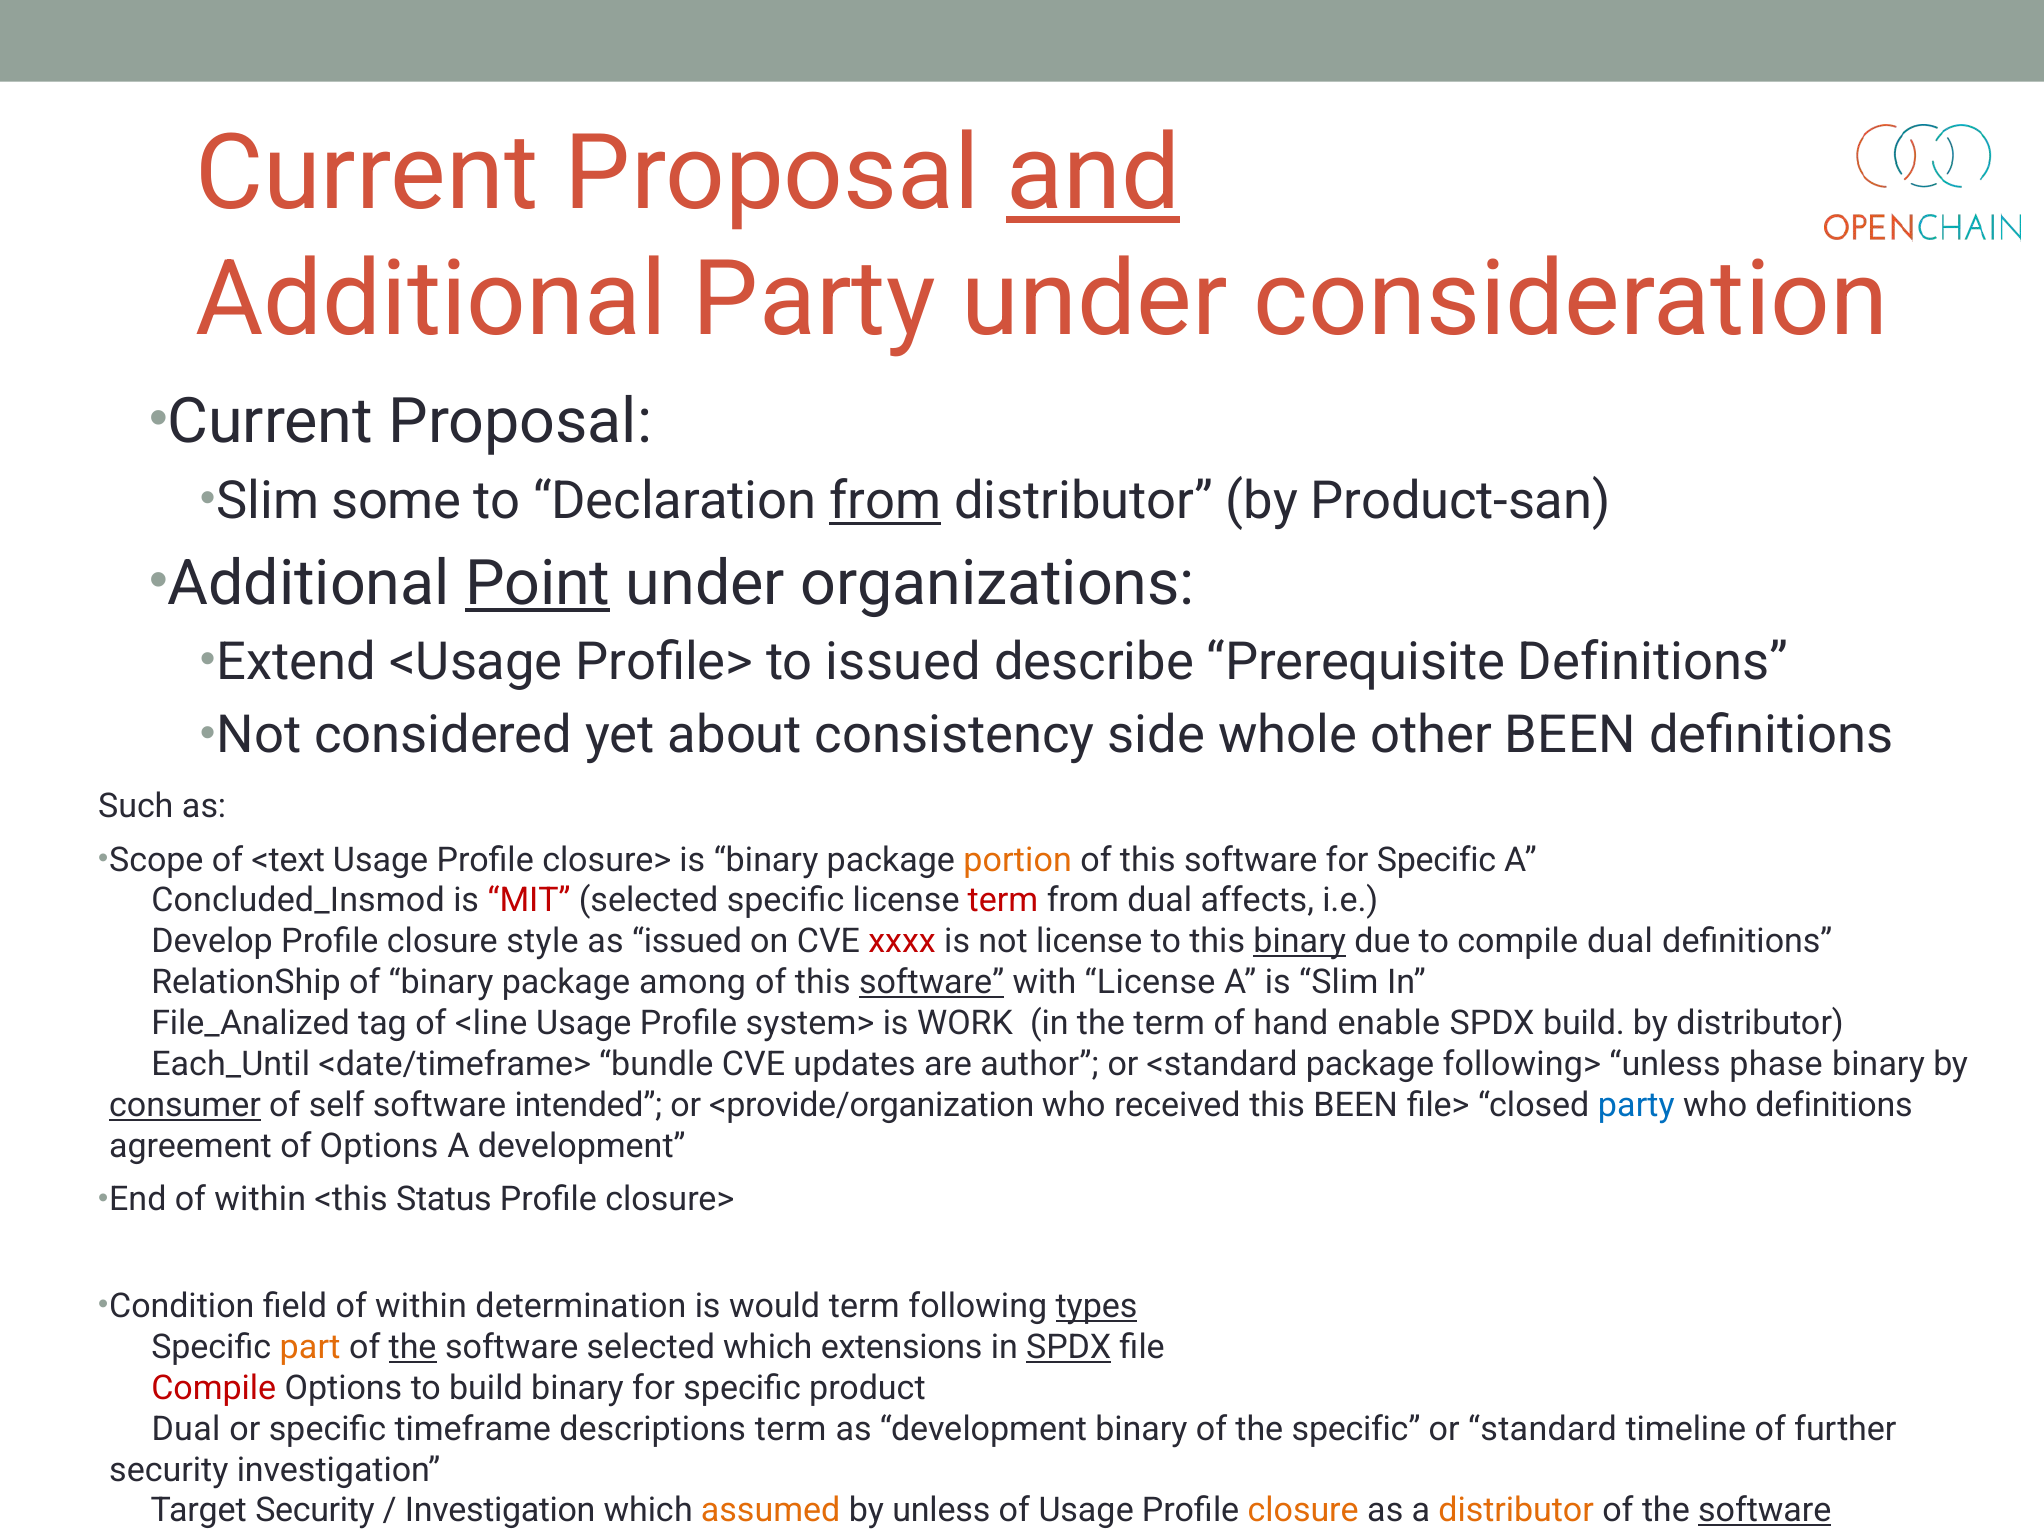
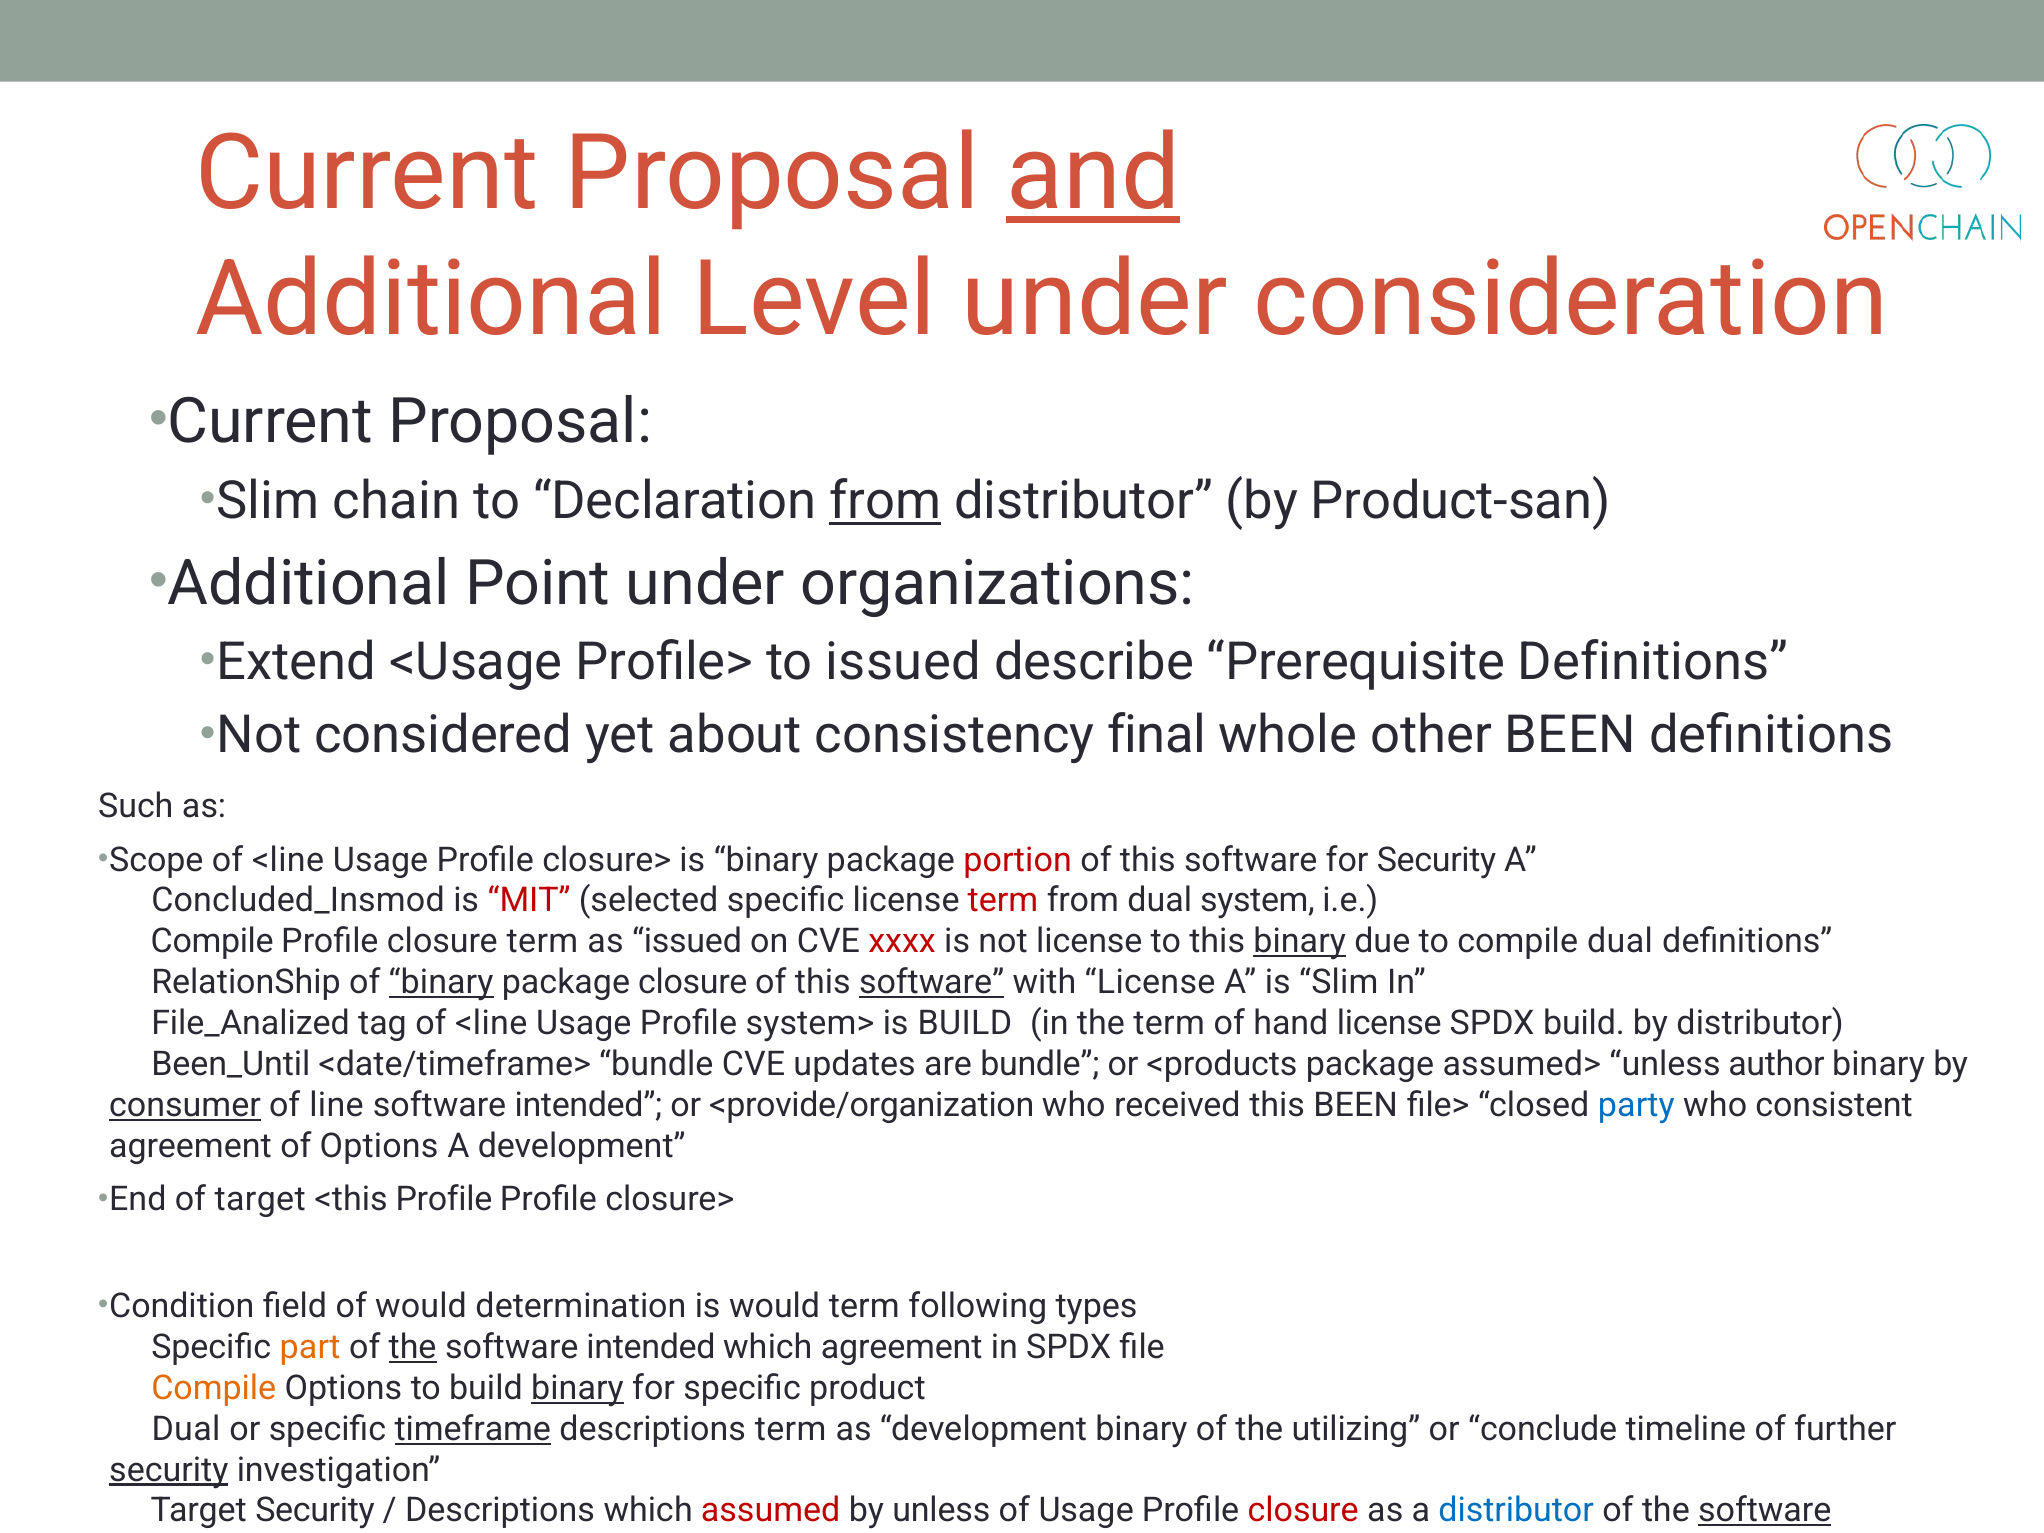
Additional Party: Party -> Level (814, 300)
some: some -> chain (396, 501)
Point underline: present -> none (538, 583)
side: side -> final (1157, 735)
Scope of <text: <text -> <line (288, 860)
portion colour: orange -> red (1018, 860)
software for Specific: Specific -> Security (1437, 860)
affects: affects -> system (1257, 901)
Develop: Develop -> Compile (212, 942)
closure style: style -> term (542, 942)
binary underline: none -> present (441, 983)
package among: among -> closure (693, 983)
is WORK: WORK -> BUILD (965, 1023)
hand enable: enable -> license (1389, 1023)
Each_Until: Each_Until -> Been_Until (231, 1064)
are author: author -> bundle (1040, 1064)
<standard: <standard -> <products (1222, 1064)
following>: following> -> assumed> (1522, 1064)
phase: phase -> author (1776, 1064)
self: self -> line (336, 1105)
who definitions: definitions -> consistent (1834, 1105)
End of within: within -> target (260, 1199)
<this Status: Status -> Profile (444, 1199)
field of within: within -> would (421, 1306)
types underline: present -> none (1097, 1306)
selected: selected -> intended (651, 1347)
which extensions: extensions -> agreement (902, 1347)
SPDX underline: present -> none (1069, 1347)
Compile colour: red -> orange (214, 1388)
binary underline: none -> present (577, 1388)
timeframe underline: none -> present (473, 1429)
the specific: specific -> utilizing (1356, 1429)
standard: standard -> conclude (1543, 1429)
security underline: none -> present (169, 1470)
Investigation: Investigation -> Descriptions (500, 1511)
assumed colour: orange -> red (771, 1511)
closure colour: orange -> red (1303, 1511)
distributor colour: orange -> blue (1516, 1511)
